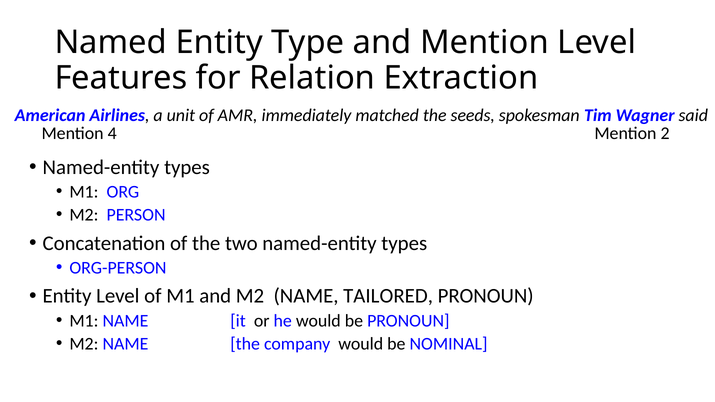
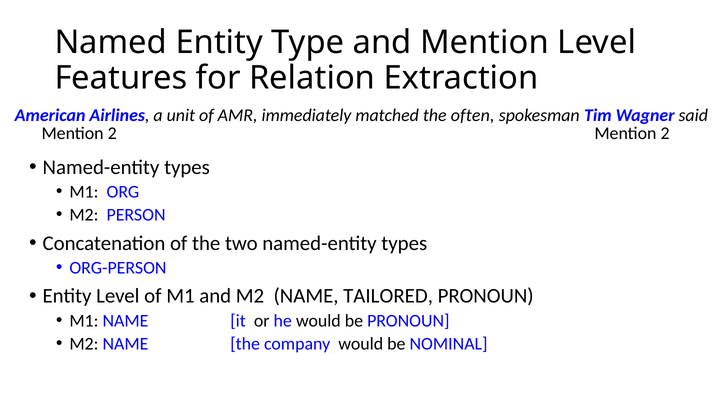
seeds: seeds -> often (473, 115)
4: 4 -> 2 (112, 133)
